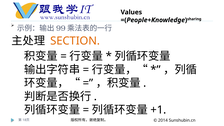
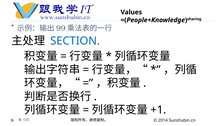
SECTION colour: orange -> blue (75, 41)
